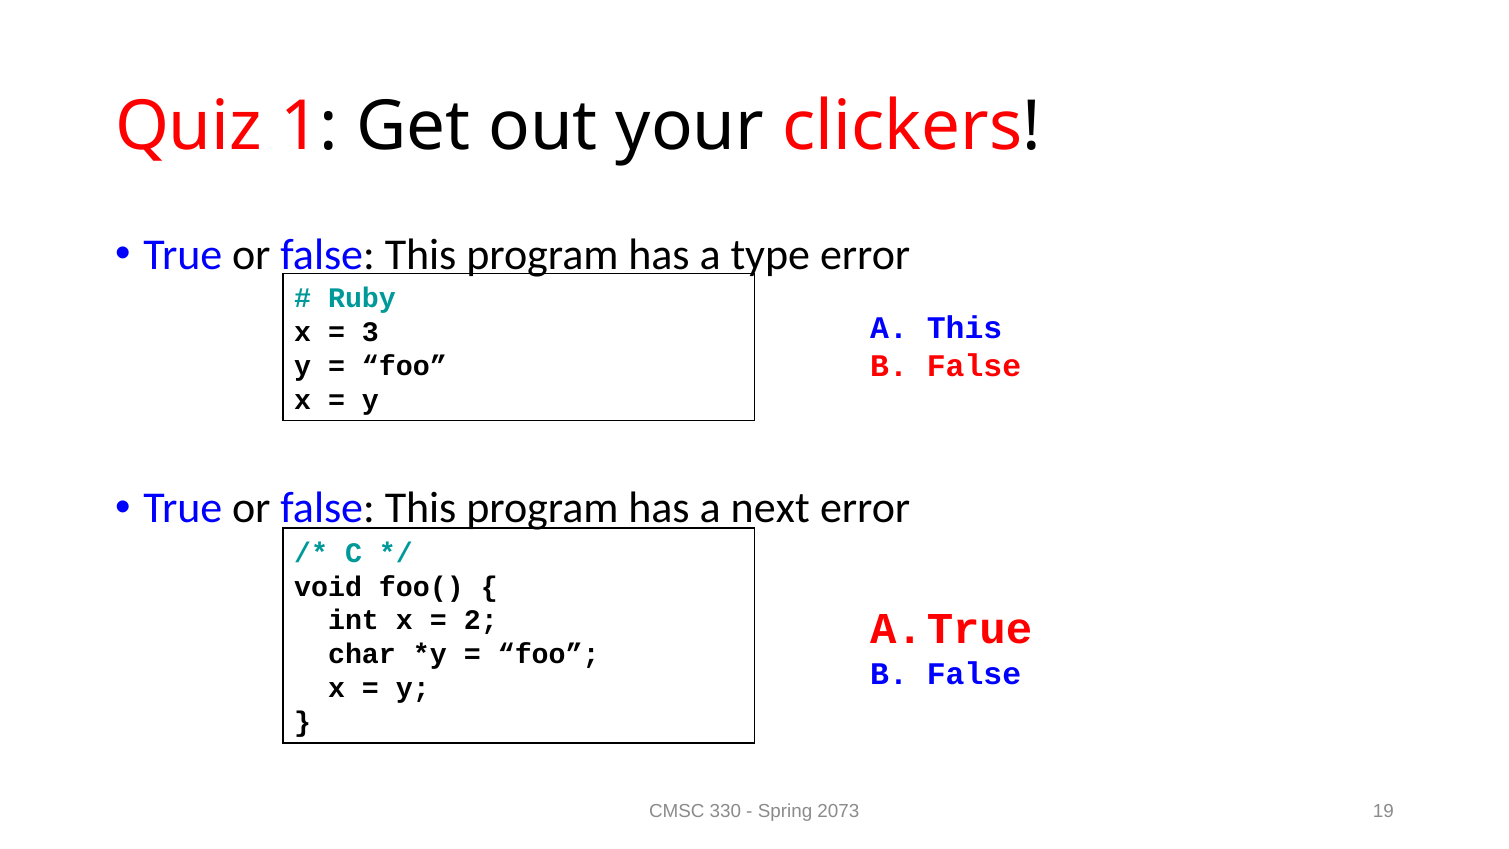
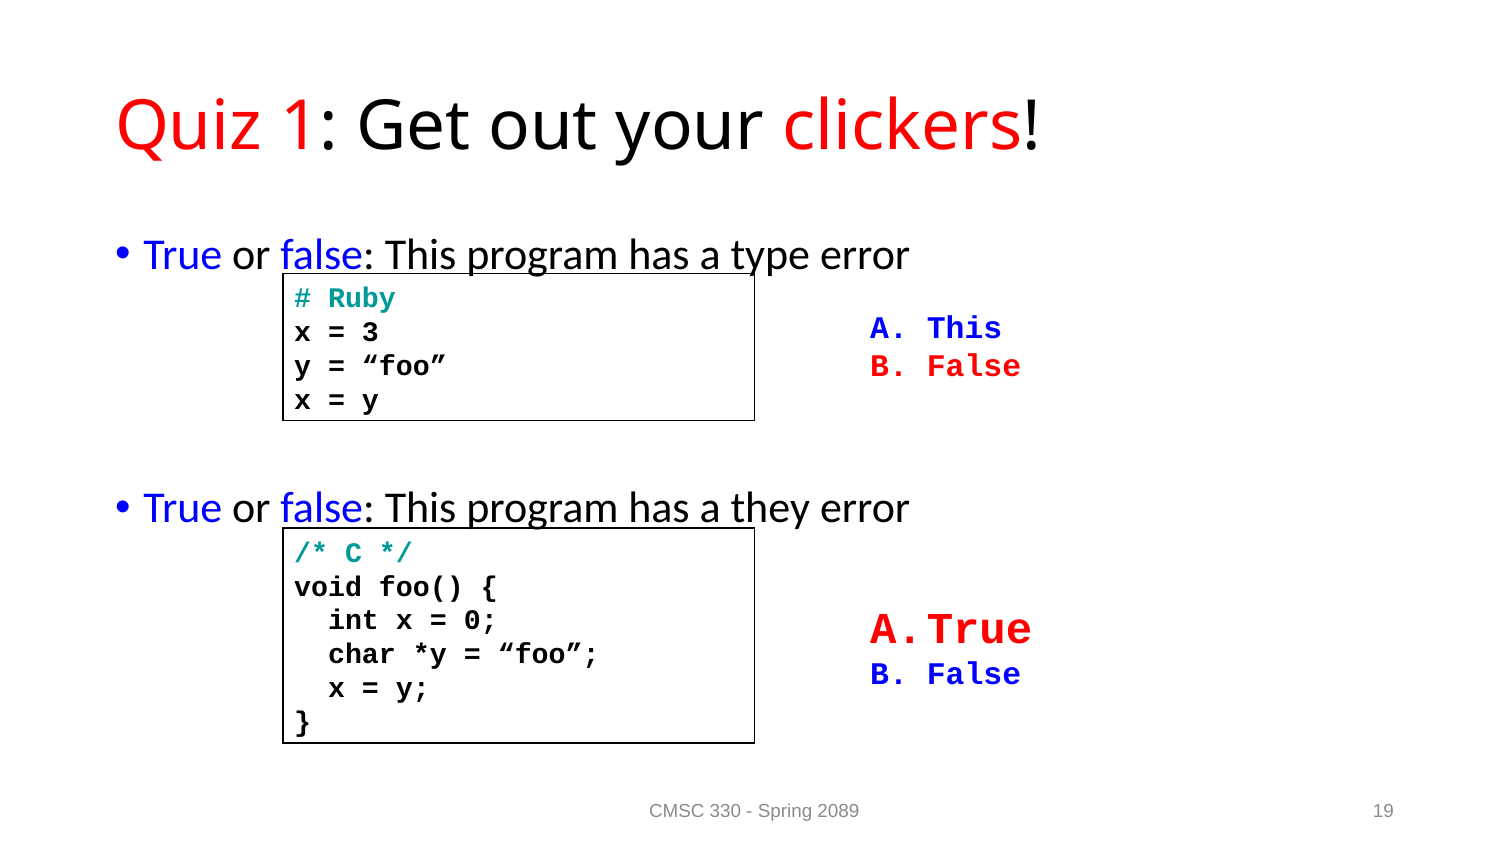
next: next -> they (770, 508)
2: 2 -> 0 (481, 621)
2073: 2073 -> 2089 (838, 811)
